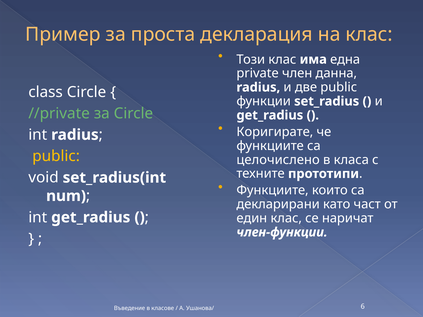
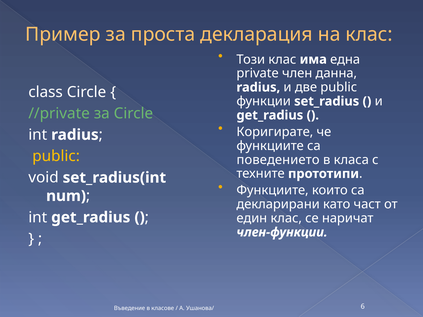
целочислено: целочислено -> поведението (278, 160)
